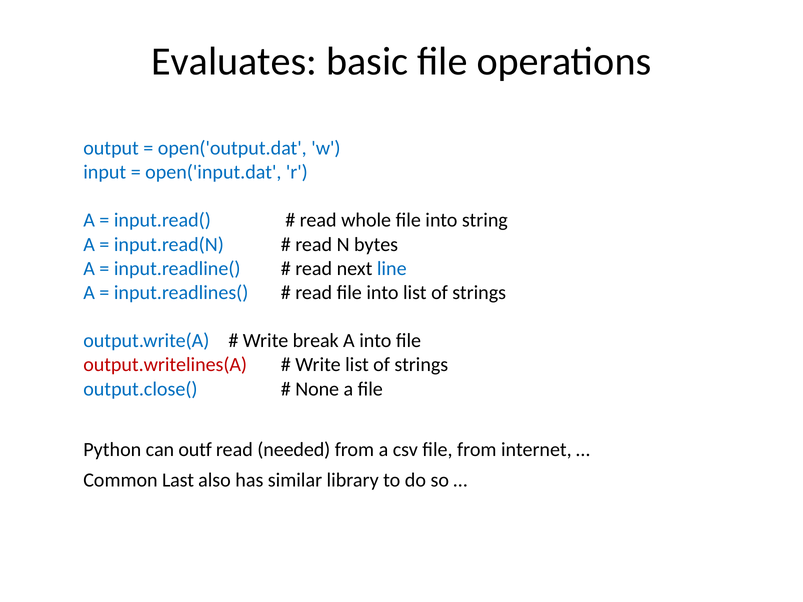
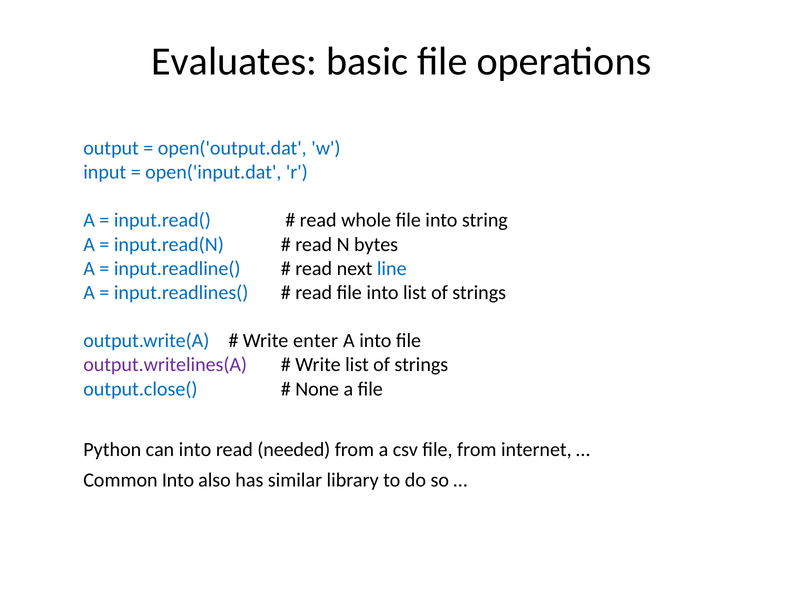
break: break -> enter (316, 341)
output.writelines(A colour: red -> purple (165, 365)
can outf: outf -> into (195, 450)
Common Last: Last -> Into (178, 480)
